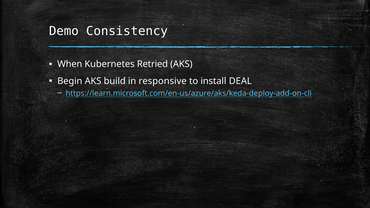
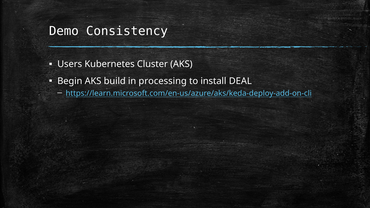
When: When -> Users (70, 64)
Retried: Retried -> Cluster (152, 64)
responsive: responsive -> processing (163, 81)
